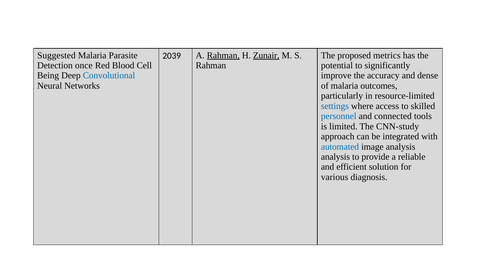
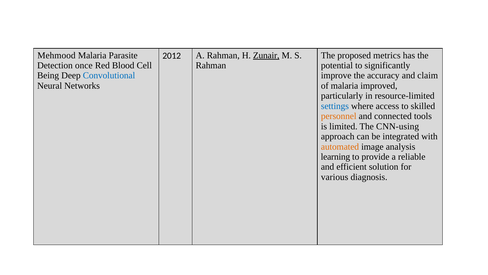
Suggested: Suggested -> Mehmood (56, 55)
2039: 2039 -> 2012 (172, 56)
Rahman underline: present -> none (223, 55)
dense: dense -> claim (428, 75)
outcomes: outcomes -> improved (379, 86)
personnel colour: blue -> orange (339, 116)
CNN-study: CNN-study -> CNN-using (398, 126)
automated colour: blue -> orange (340, 146)
analysis: analysis -> learning (335, 157)
